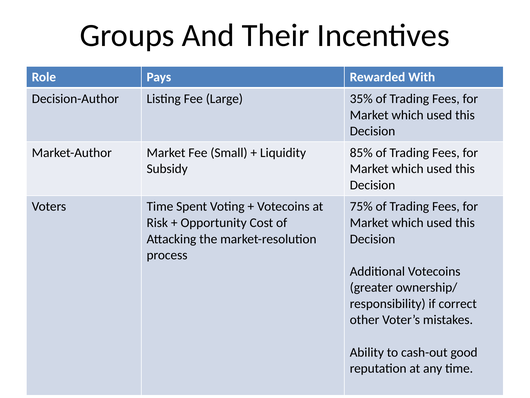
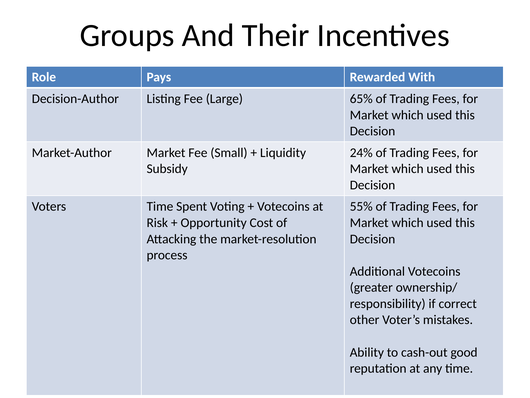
35%: 35% -> 65% (361, 99)
85%: 85% -> 24% (361, 152)
75%: 75% -> 55% (361, 206)
